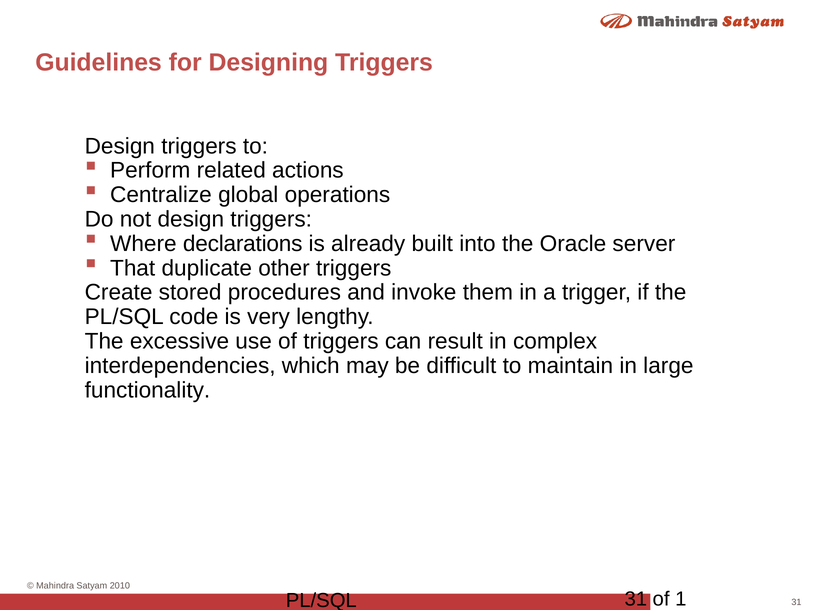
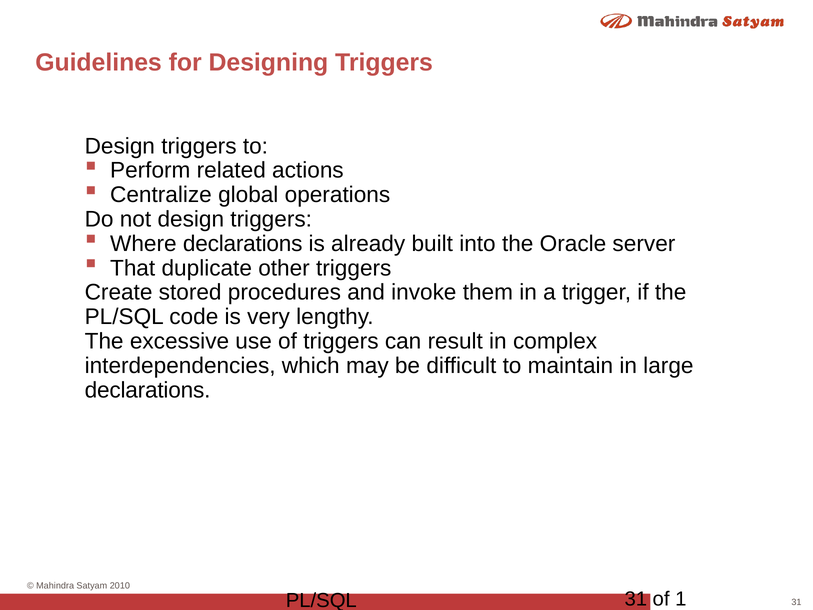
functionality: functionality -> declarations (148, 390)
